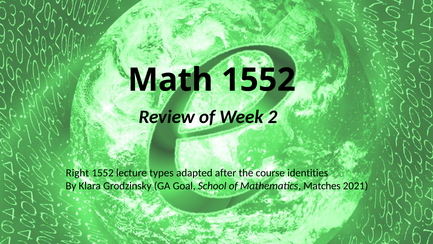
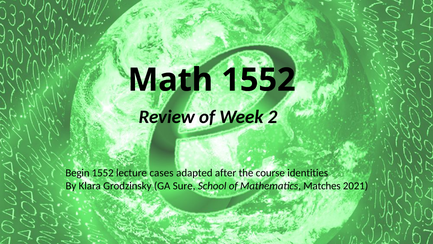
Right: Right -> Begin (78, 173)
types: types -> cases (161, 173)
Goal: Goal -> Sure (184, 186)
